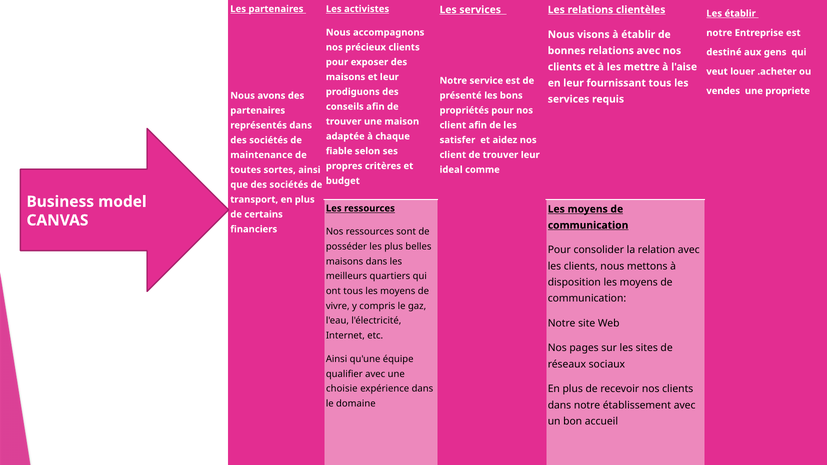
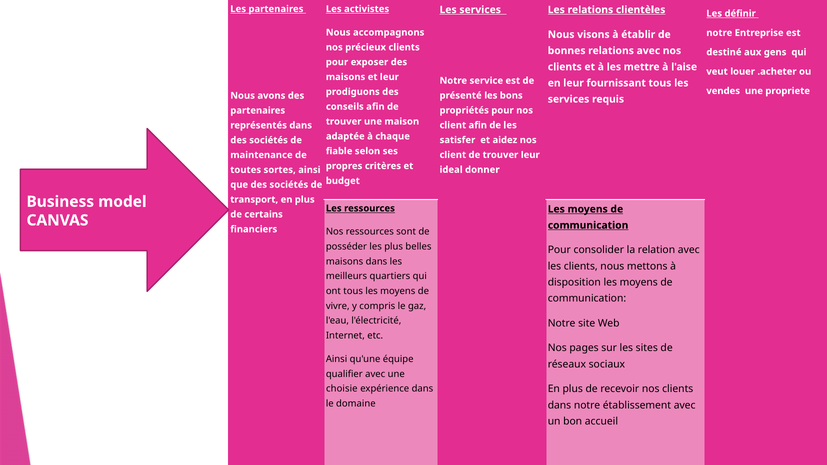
Les établir: établir -> définir (740, 13)
comme: comme -> donner (482, 170)
